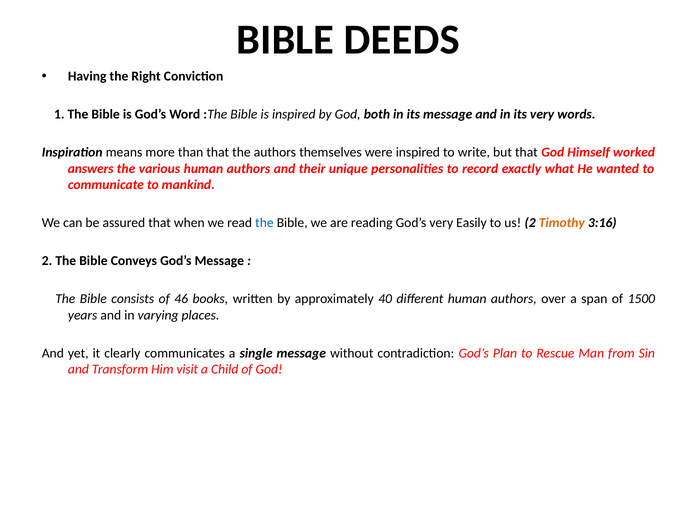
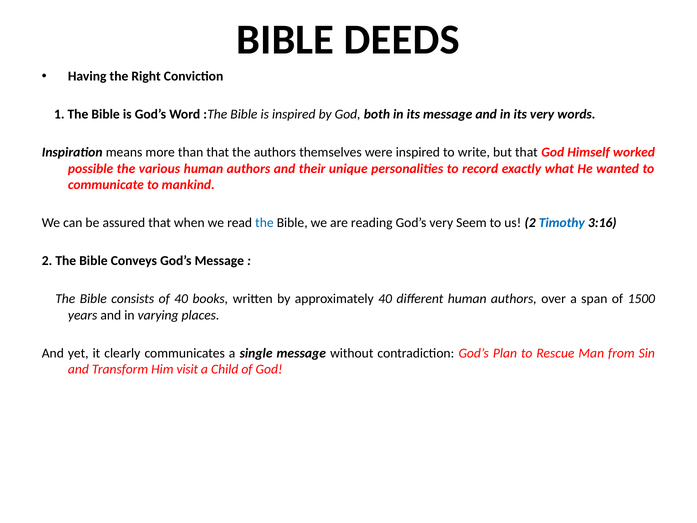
answers: answers -> possible (91, 169)
Easily: Easily -> Seem (471, 223)
Timothy colour: orange -> blue (562, 223)
of 46: 46 -> 40 (181, 299)
